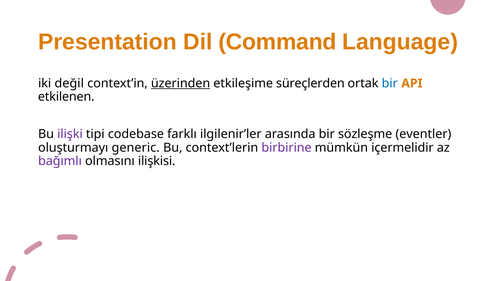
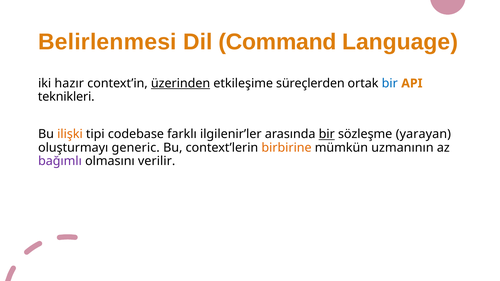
Presentation: Presentation -> Belirlenmesi (107, 42)
değil: değil -> hazır (69, 83)
etkilenen: etkilenen -> teknikleri (66, 97)
ilişki colour: purple -> orange (70, 134)
bir underline: none -> present (327, 134)
eventler: eventler -> yarayan (423, 134)
birbirine colour: purple -> orange (287, 148)
içermelidir: içermelidir -> uzmanının (402, 148)
ilişkisi: ilişkisi -> verilir (157, 161)
